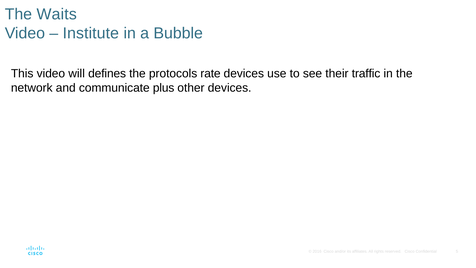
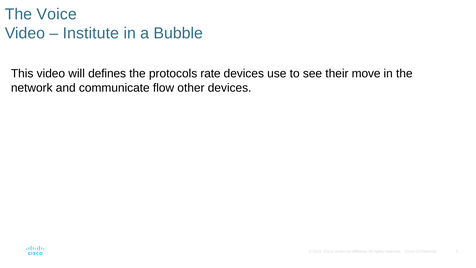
Waits: Waits -> Voice (57, 14)
traffic: traffic -> move (366, 74)
plus: plus -> flow (164, 88)
